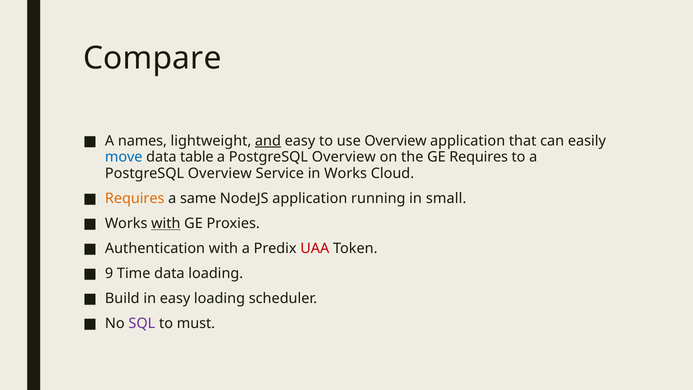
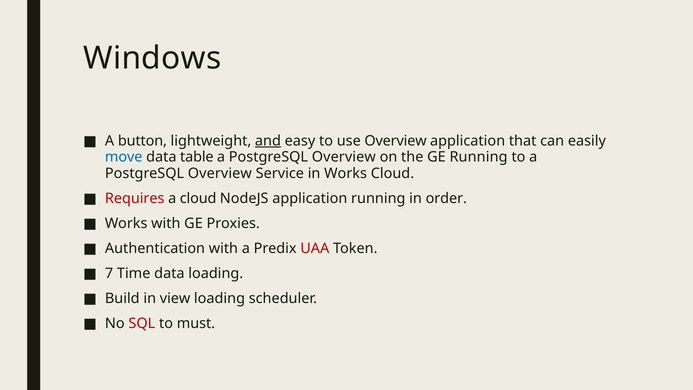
Compare: Compare -> Windows (152, 58)
names: names -> button (142, 141)
GE Requires: Requires -> Running (479, 157)
Requires colour: orange -> red (135, 198)
a same: same -> cloud (198, 198)
small: small -> order (446, 198)
with underline: present -> none (166, 223)
9: 9 -> 7 (109, 273)
in easy: easy -> view (175, 298)
SQL colour: purple -> red (142, 323)
